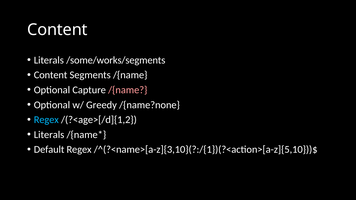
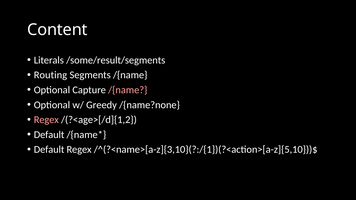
/some/works/segments: /some/works/segments -> /some/result/segments (116, 60)
Content: Content -> Routing (50, 75)
Regex colour: light blue -> pink (46, 120)
Literals: Literals -> Default (49, 135)
